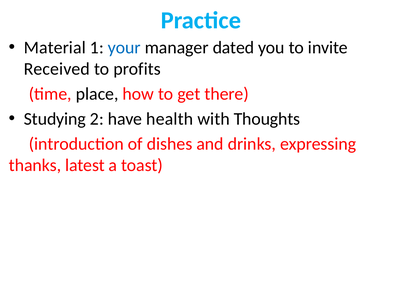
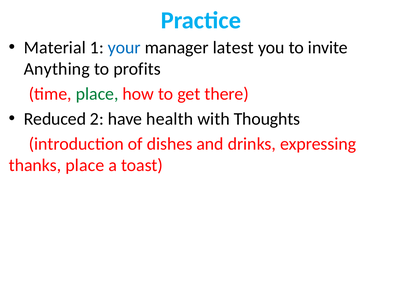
dated: dated -> latest (233, 47)
Received: Received -> Anything (57, 69)
place colour: black -> green (97, 94)
Studying: Studying -> Reduced (55, 119)
thanks latest: latest -> place (85, 165)
